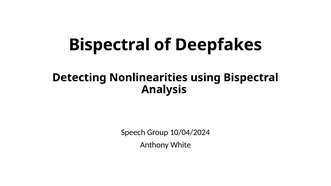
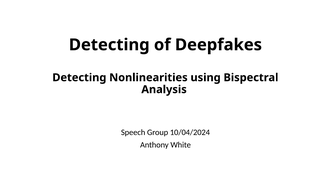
Bispectral: Bispectral -> Detecting (109, 45)
